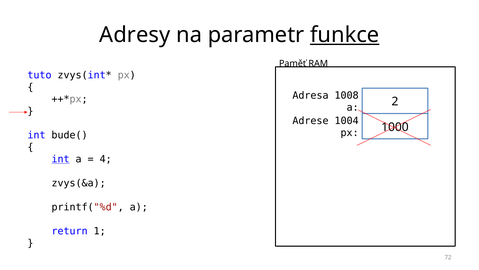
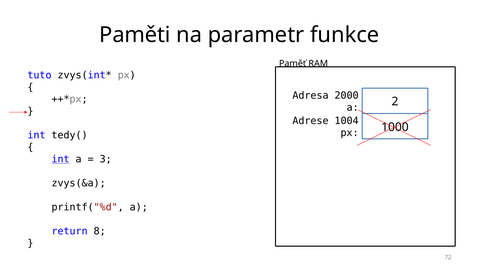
Adresy: Adresy -> Paměti (135, 35)
funkce underline: present -> none (345, 35)
1008: 1008 -> 2000 (347, 95)
bude(: bude( -> tedy( (70, 135)
4: 4 -> 3 (106, 159)
1: 1 -> 8 (100, 231)
